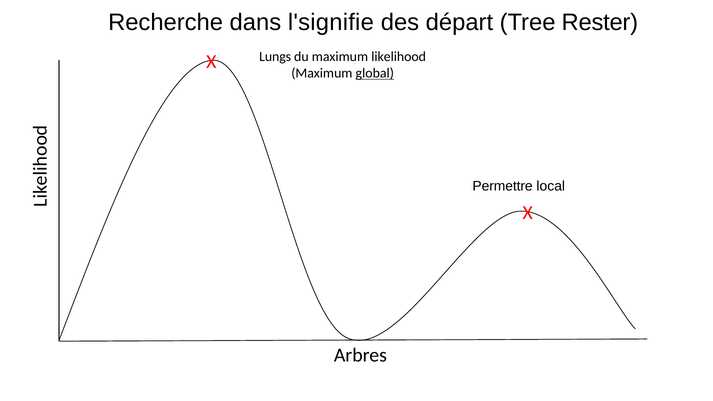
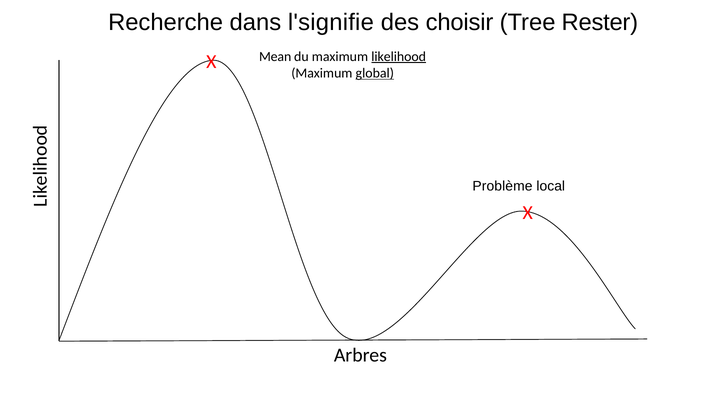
départ: départ -> choisir (460, 22)
Lungs: Lungs -> Mean (275, 57)
likelihood underline: none -> present (399, 57)
Permettre: Permettre -> Problème (502, 186)
